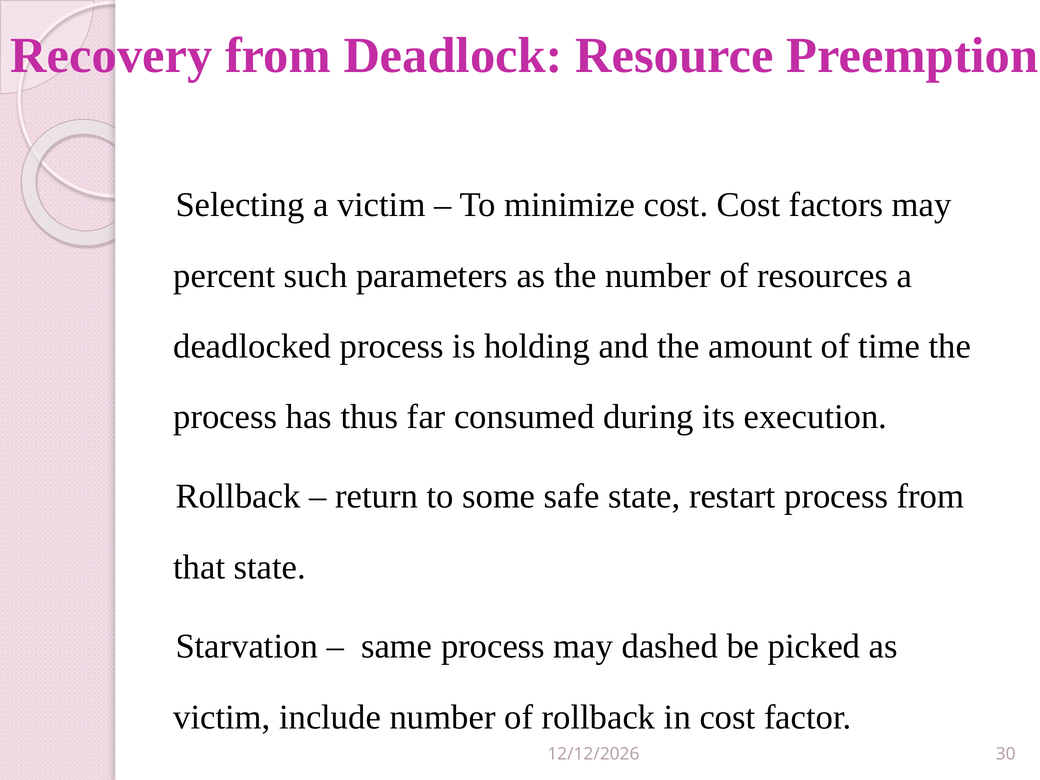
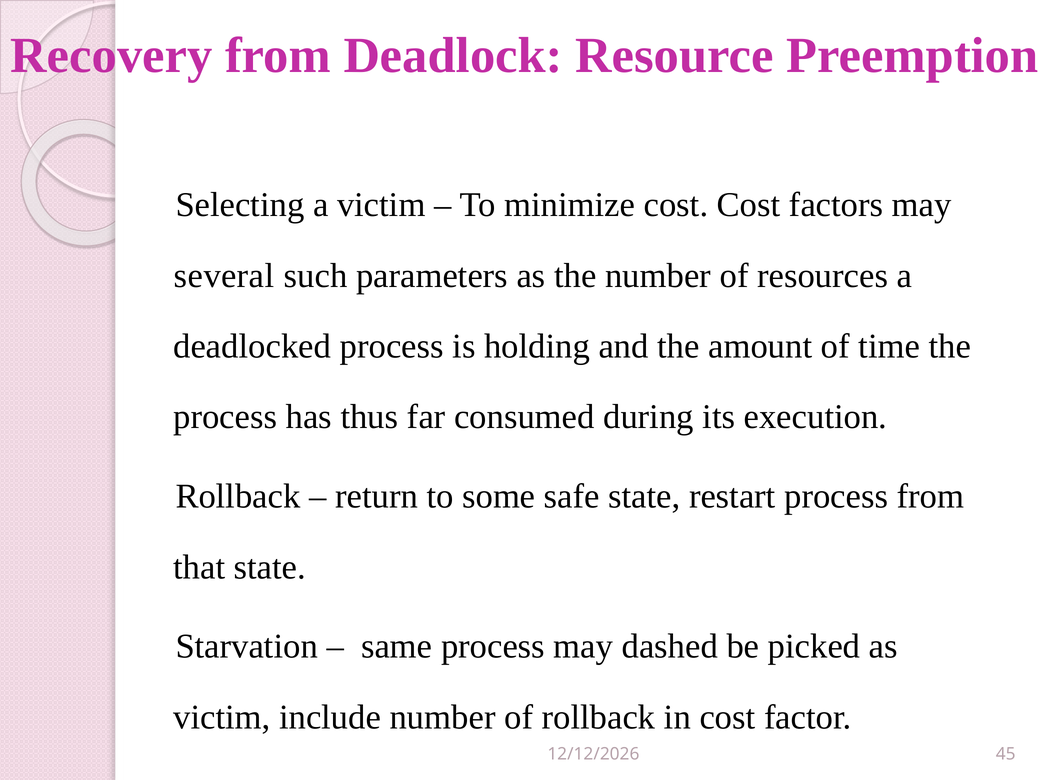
percent: percent -> several (224, 276)
30: 30 -> 45 (1006, 754)
